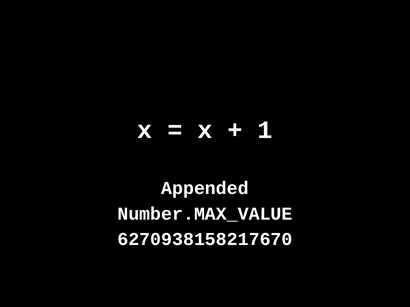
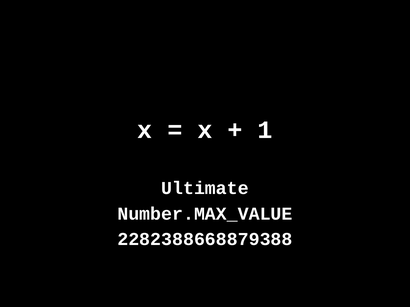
Appended: Appended -> Ultimate (205, 189)
6270938158217670: 6270938158217670 -> 2282388668879388 (205, 240)
